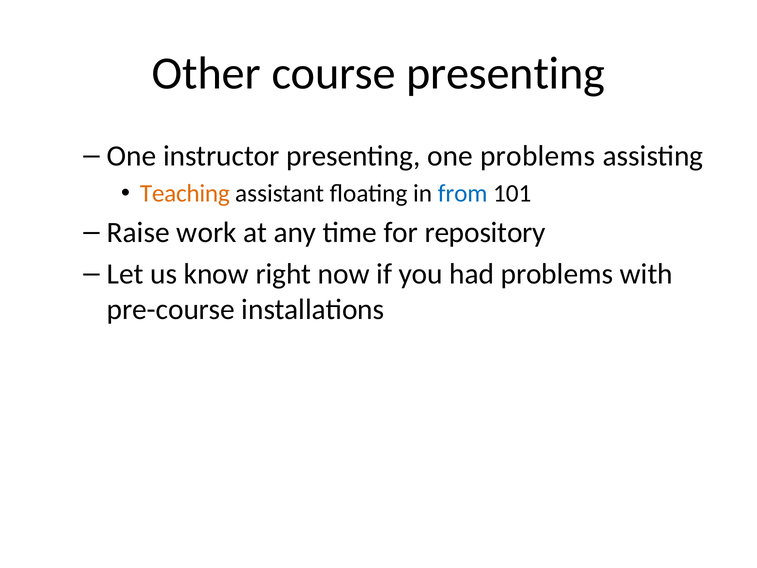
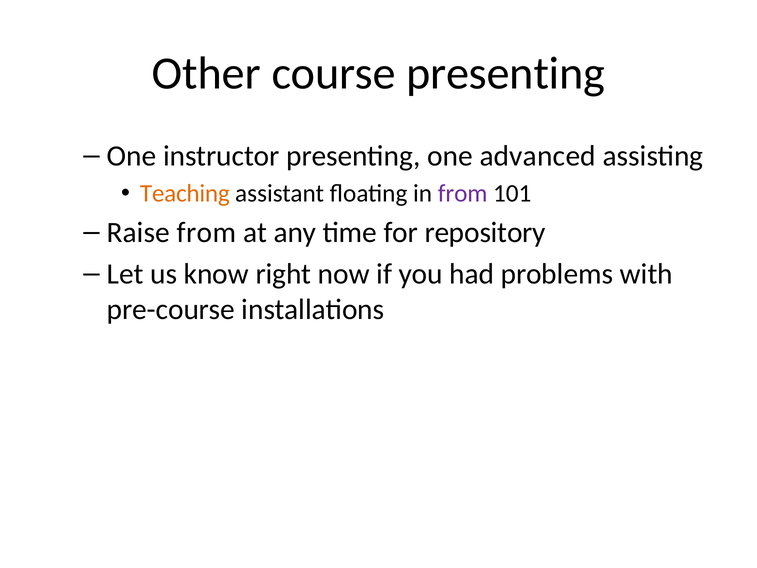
one problems: problems -> advanced (538, 156)
from colour: blue -> purple (463, 194)
Raise work: work -> from (206, 233)
